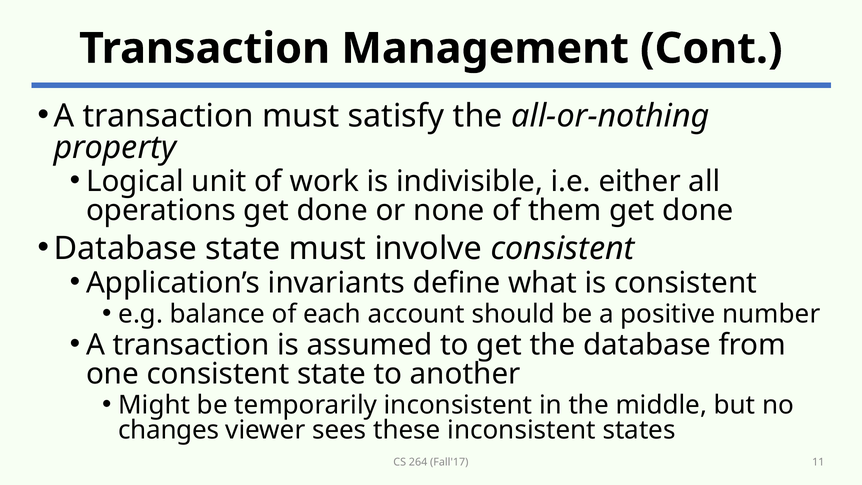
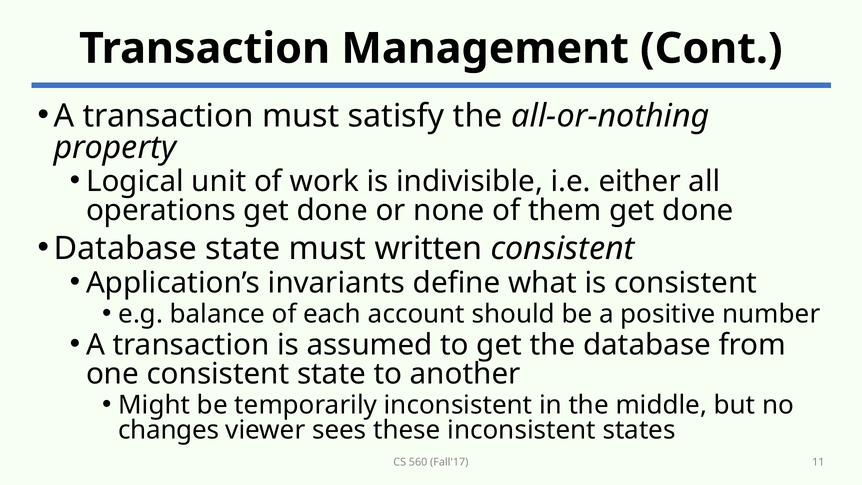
involve: involve -> written (428, 248)
264: 264 -> 560 (418, 462)
